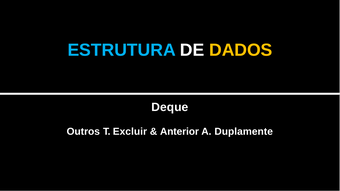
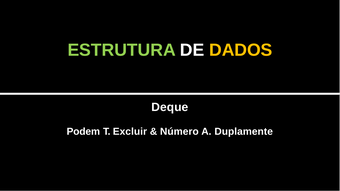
ESTRUTURA colour: light blue -> light green (122, 50)
Outros: Outros -> Podem (83, 132)
Anterior: Anterior -> Número (179, 132)
